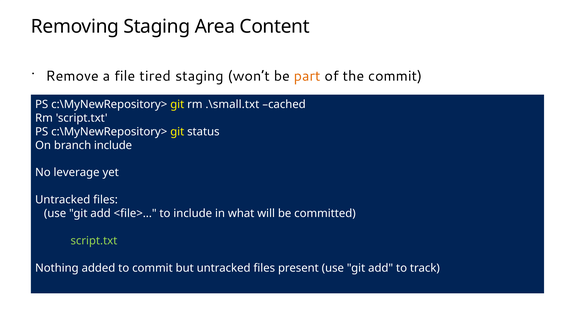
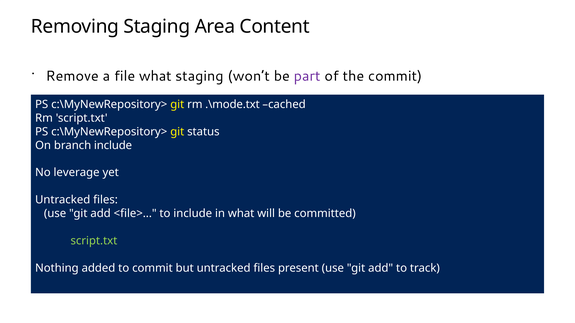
file tired: tired -> what (155, 76)
part colour: orange -> purple (307, 76)
.\small.txt: .\small.txt -> .\mode.txt (232, 105)
